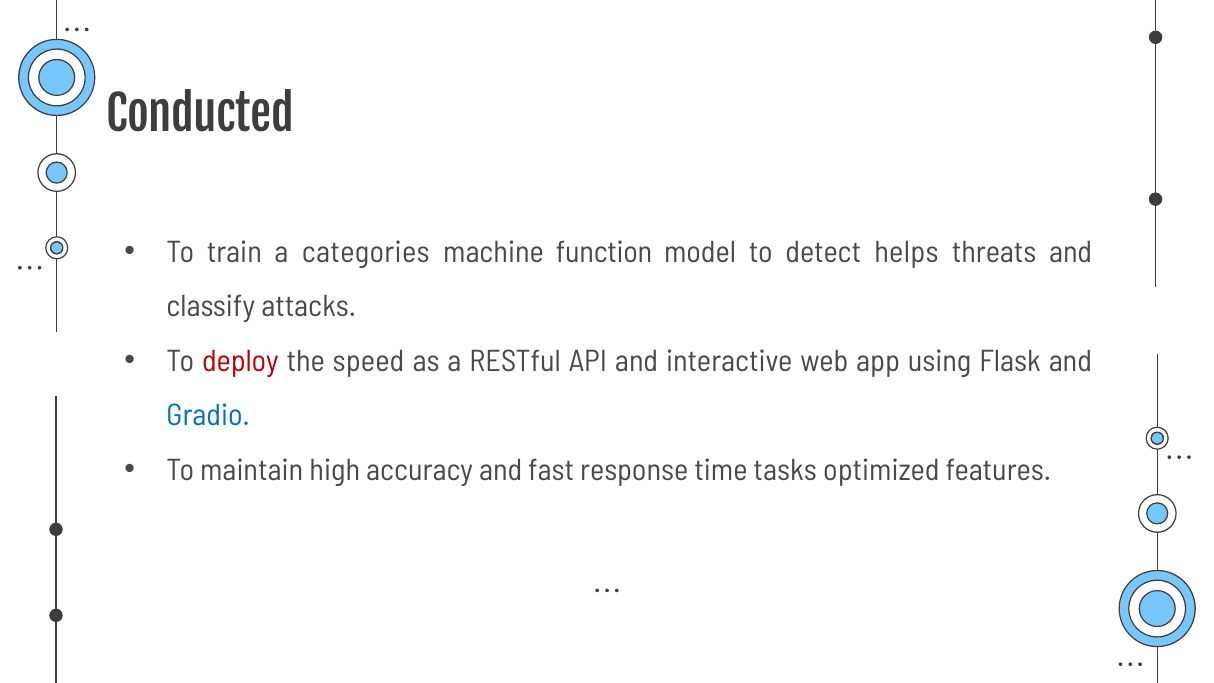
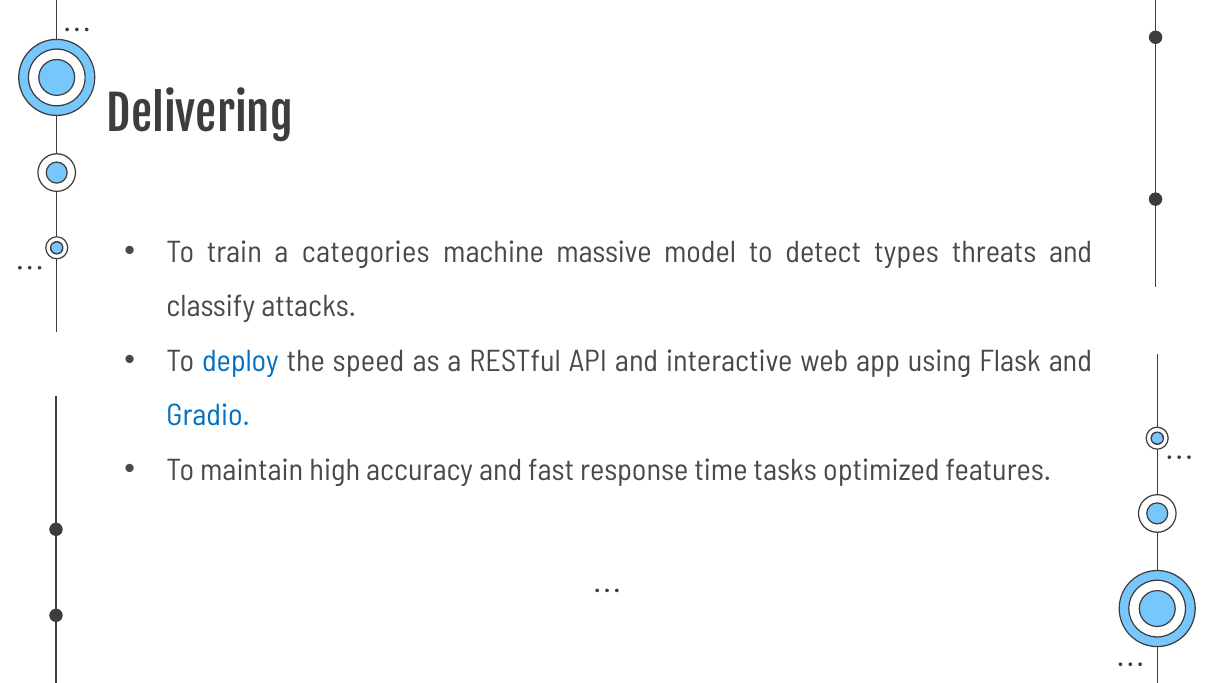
Conducted: Conducted -> Delivering (200, 115)
function: function -> massive (604, 252)
helps: helps -> types (906, 252)
deploy colour: red -> blue (240, 361)
